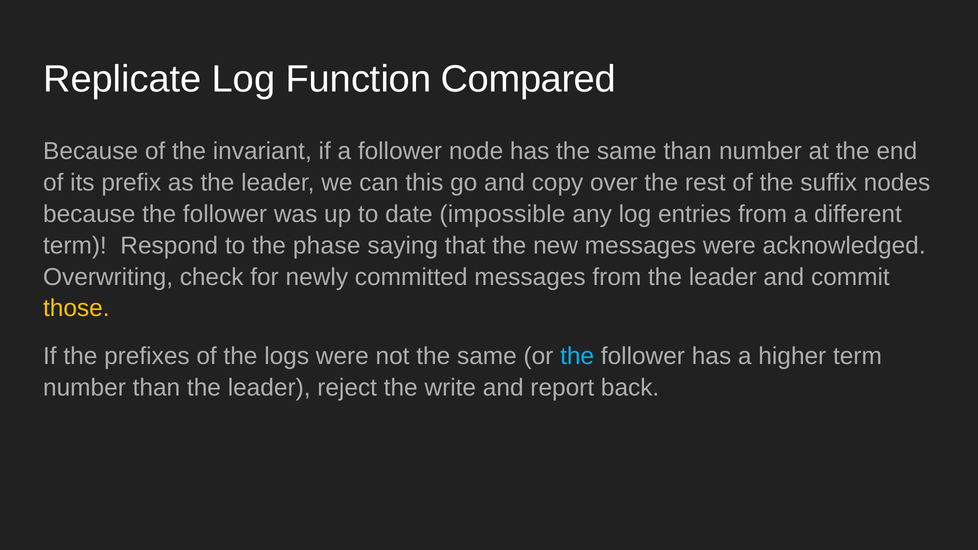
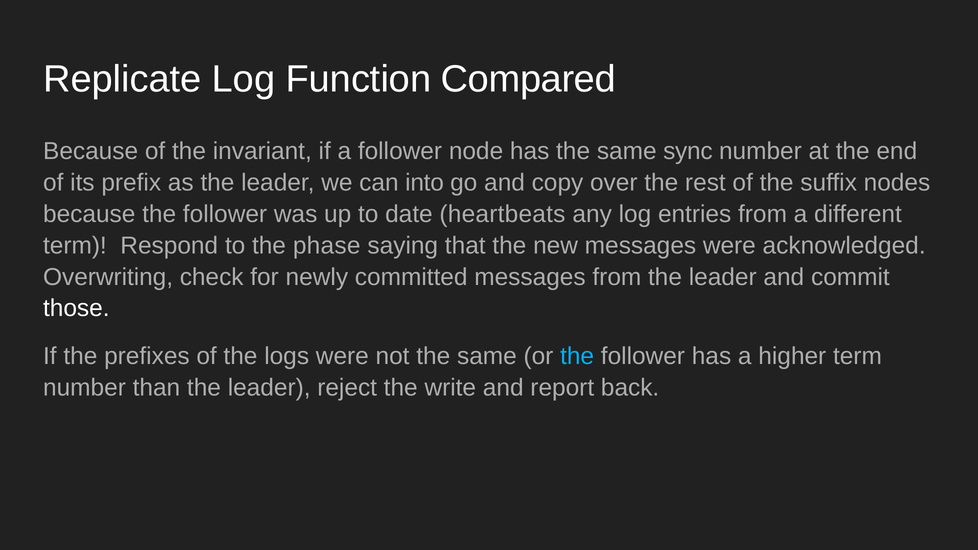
same than: than -> sync (688, 151)
this: this -> into (425, 183)
impossible: impossible -> heartbeats (502, 214)
those colour: yellow -> white (76, 309)
